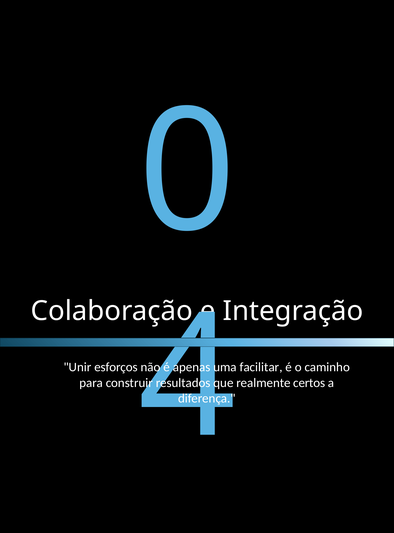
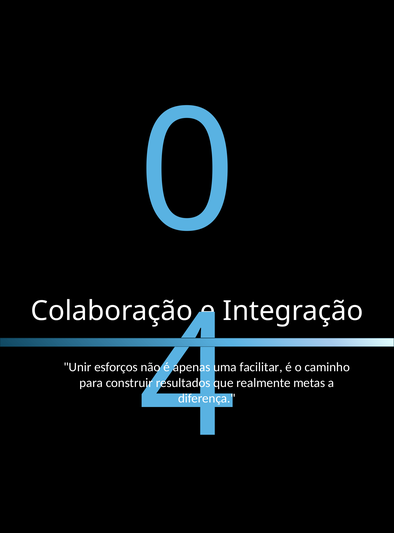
certos: certos -> metas (309, 383)
